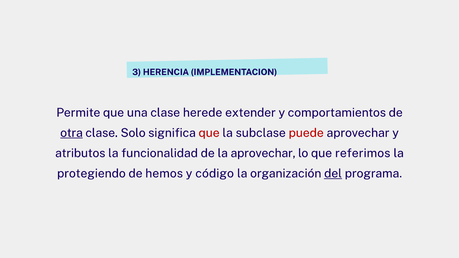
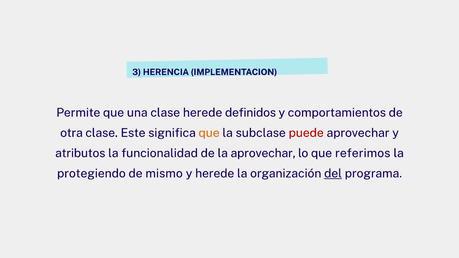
extender: extender -> definidos (250, 113)
otra underline: present -> none (71, 133)
Solo: Solo -> Este (133, 133)
que colour: red -> orange (209, 133)
hemos: hemos -> mismo (164, 174)
y código: código -> herede (215, 174)
